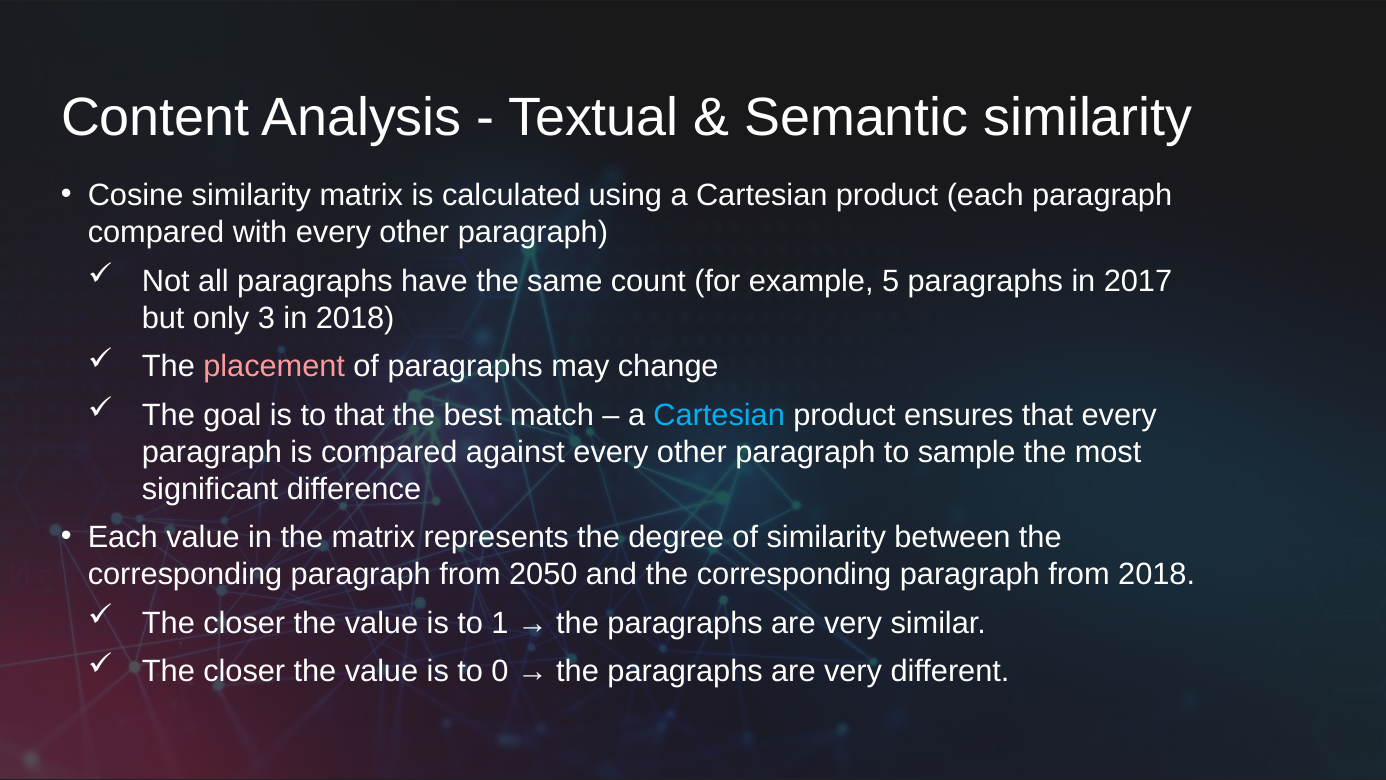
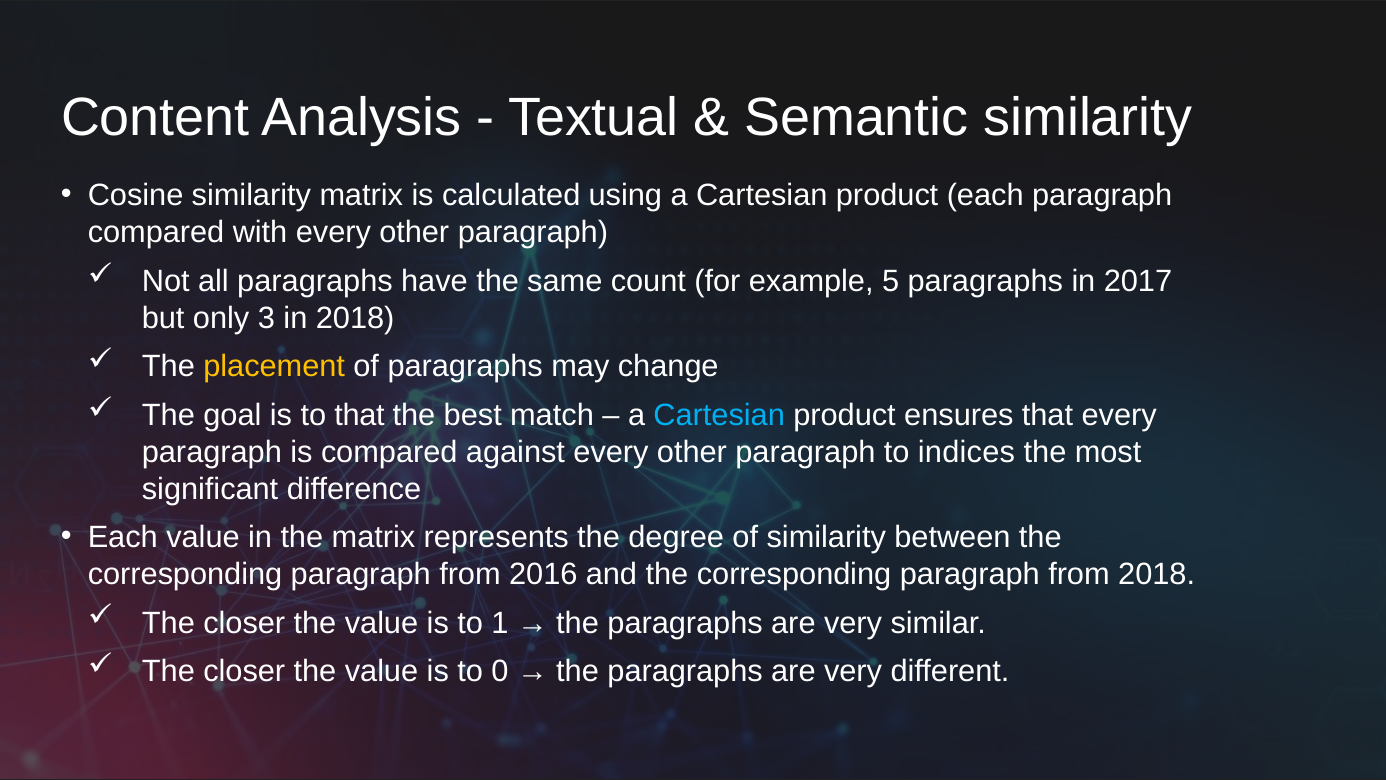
placement colour: pink -> yellow (274, 366)
sample: sample -> indices (966, 452)
2050: 2050 -> 2016 (543, 574)
